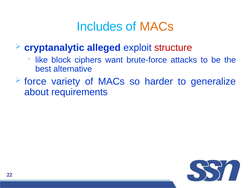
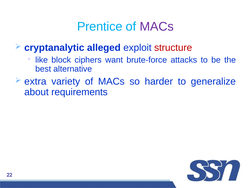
Includes: Includes -> Prentice (100, 27)
MACs colour: orange -> purple (157, 27)
force: force -> extra (35, 82)
